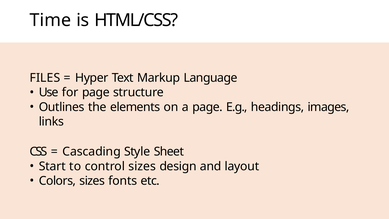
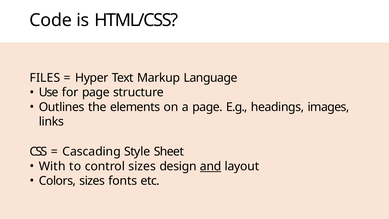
Time: Time -> Code (51, 20)
Start: Start -> With (52, 166)
and underline: none -> present (211, 166)
